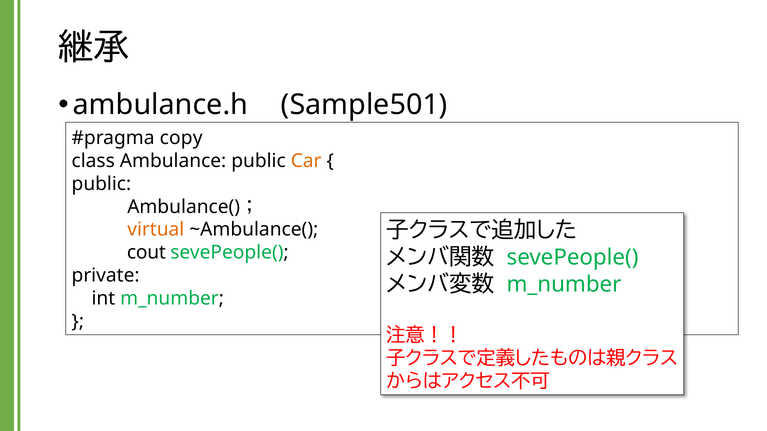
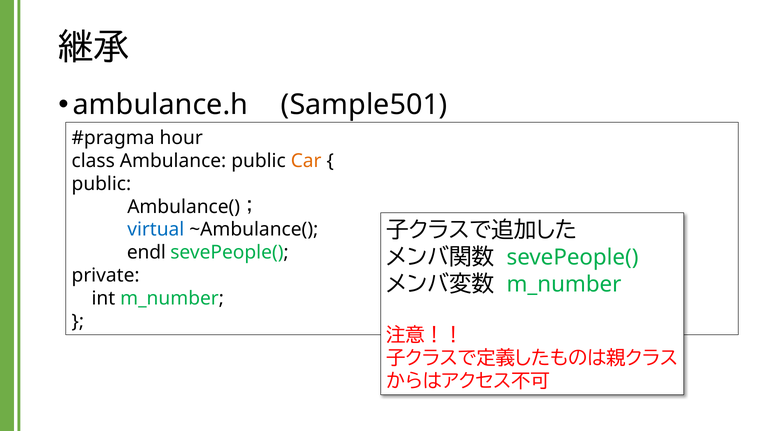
copy: copy -> hour (181, 138)
virtual colour: orange -> blue (156, 230)
cout: cout -> endl (146, 253)
